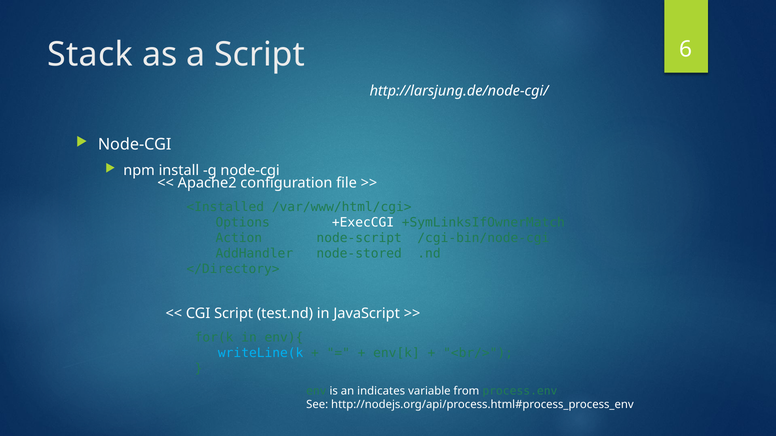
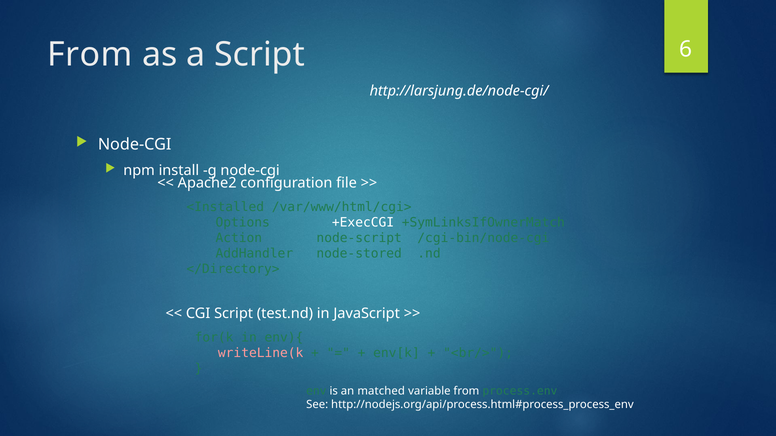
Stack: Stack -> From (90, 54)
writeLine(k colour: light blue -> pink (261, 353)
indicates: indicates -> matched (381, 391)
